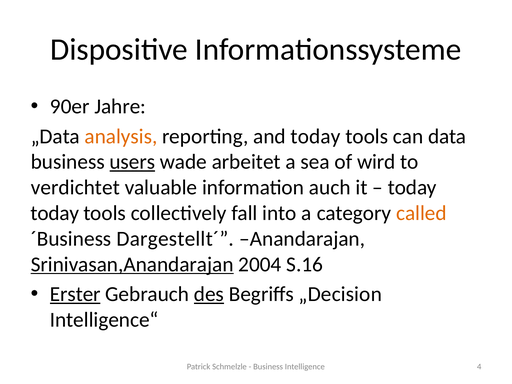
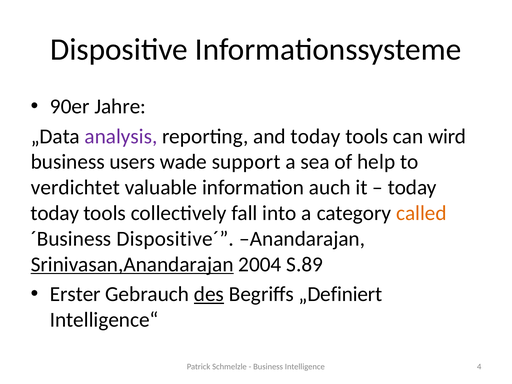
analysis colour: orange -> purple (121, 136)
data: data -> wird (447, 136)
users underline: present -> none (132, 162)
arbeitet: arbeitet -> support (246, 162)
wird: wird -> help (376, 162)
Dargestellt´: Dargestellt´ -> Dispositive´ (175, 239)
S.16: S.16 -> S.89 (305, 264)
Erster underline: present -> none (75, 294)
„Decision: „Decision -> „Definiert (340, 294)
